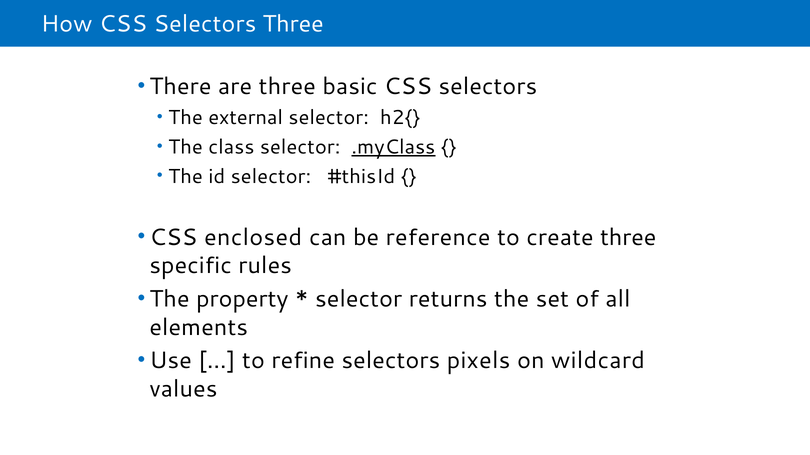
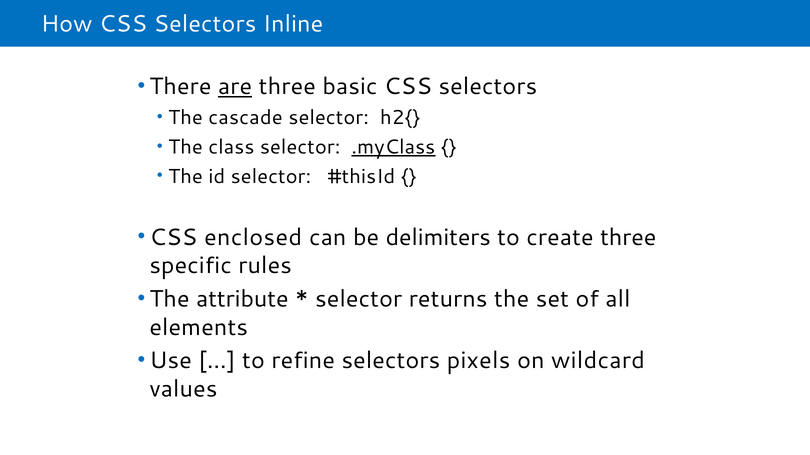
Selectors Three: Three -> Inline (293, 24)
are underline: none -> present (235, 87)
external: external -> cascade (246, 118)
reference: reference -> delimiters (438, 238)
property: property -> attribute (242, 299)
